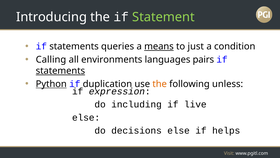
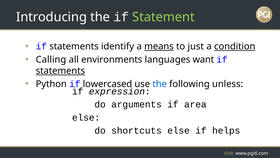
queries: queries -> identify (118, 46)
condition underline: none -> present (235, 46)
pairs: pairs -> want (203, 59)
Python underline: present -> none (51, 84)
duplication: duplication -> lowercased (107, 84)
the colour: orange -> blue (160, 84)
including: including -> arguments (136, 104)
live: live -> area (195, 104)
decisions: decisions -> shortcuts (136, 130)
